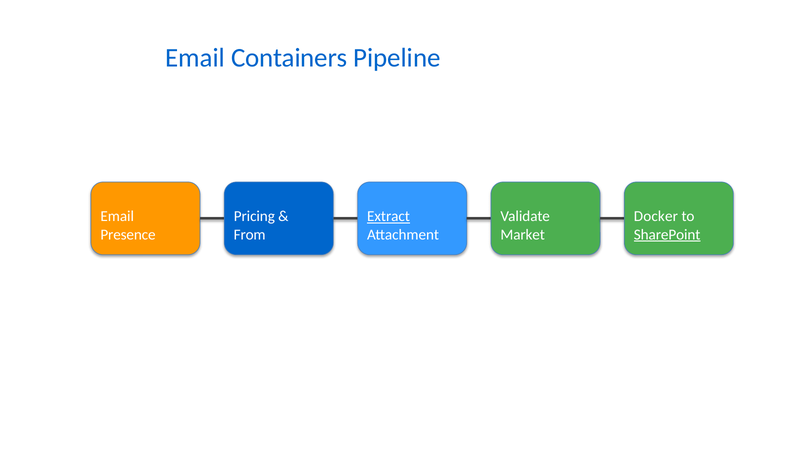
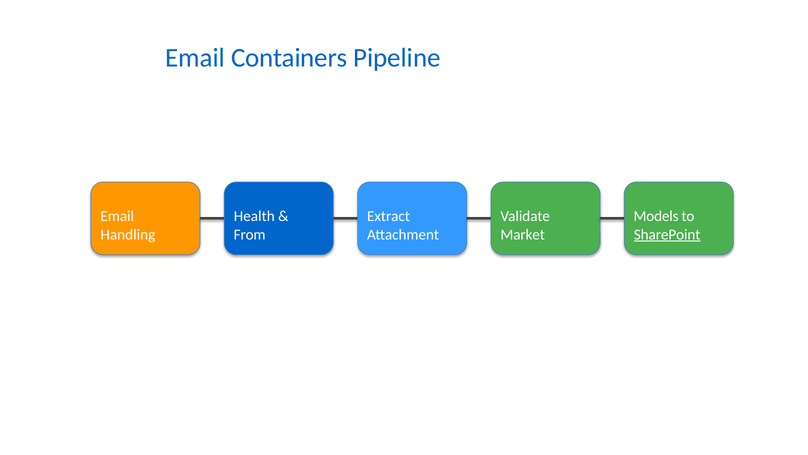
Pricing: Pricing -> Health (254, 216)
Extract underline: present -> none (388, 216)
Docker: Docker -> Models (656, 216)
Presence: Presence -> Handling (128, 234)
